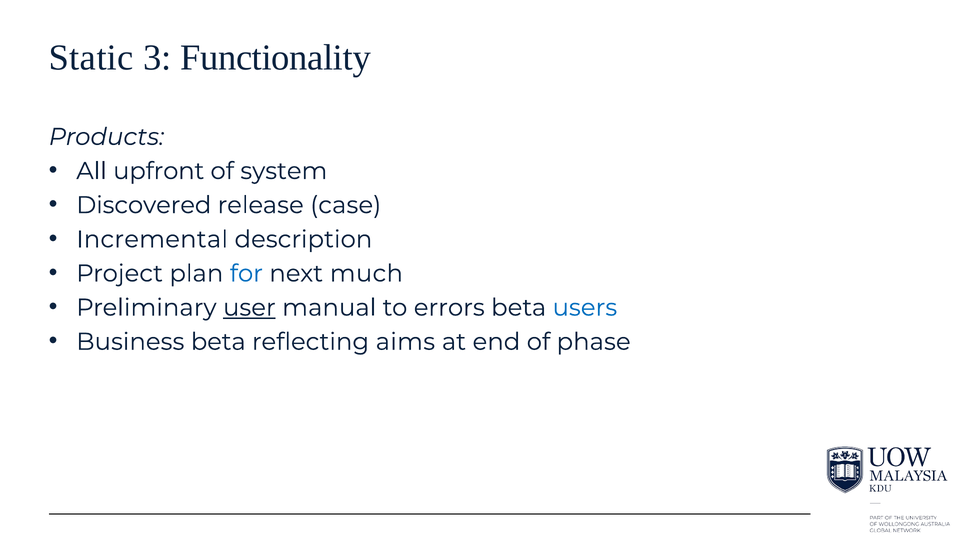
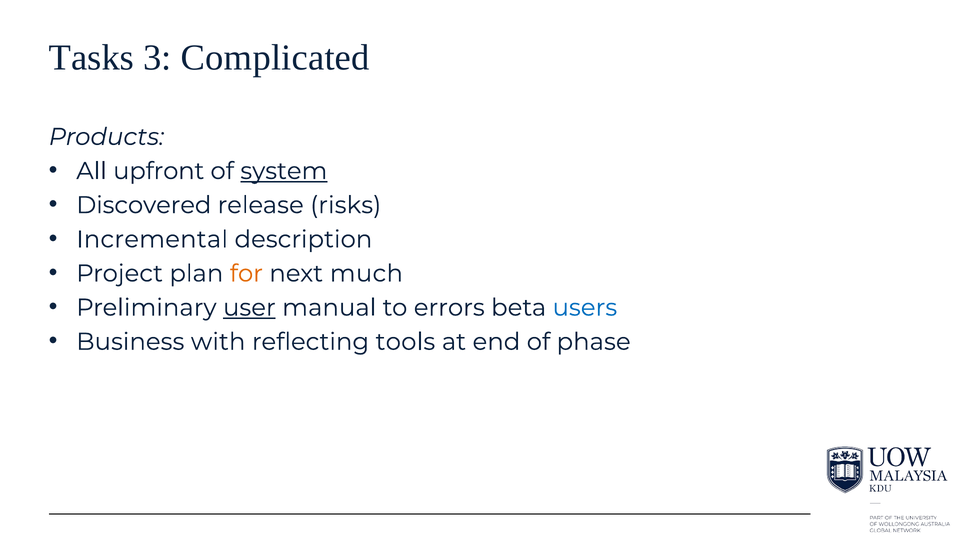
Static: Static -> Tasks (91, 57)
Functionality: Functionality -> Complicated (275, 57)
system underline: none -> present (284, 171)
case: case -> risks (346, 205)
for colour: blue -> orange (246, 273)
Business beta: beta -> with (218, 342)
aims: aims -> tools (405, 342)
